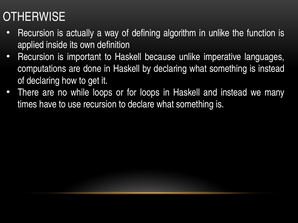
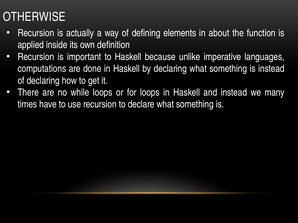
algorithm: algorithm -> elements (180, 33)
in unlike: unlike -> about (219, 33)
